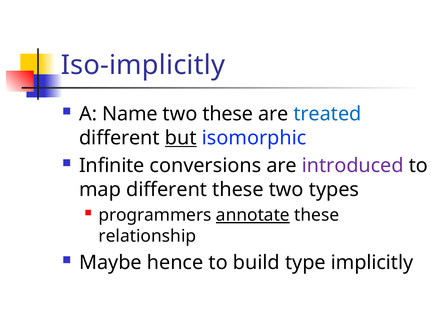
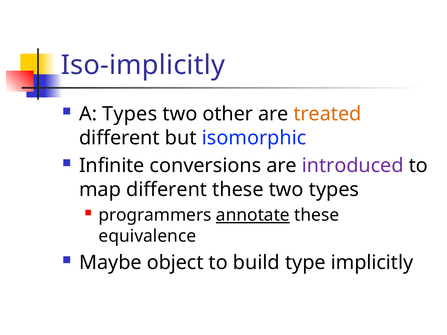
A Name: Name -> Types (130, 114)
two these: these -> other (228, 114)
treated colour: blue -> orange (327, 114)
but underline: present -> none (181, 138)
relationship: relationship -> equivalence (147, 236)
hence: hence -> object (175, 263)
